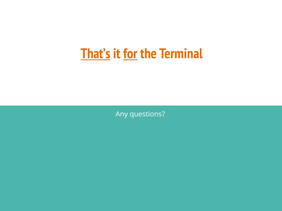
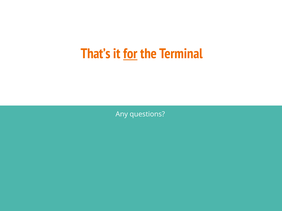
That’s underline: present -> none (96, 54)
